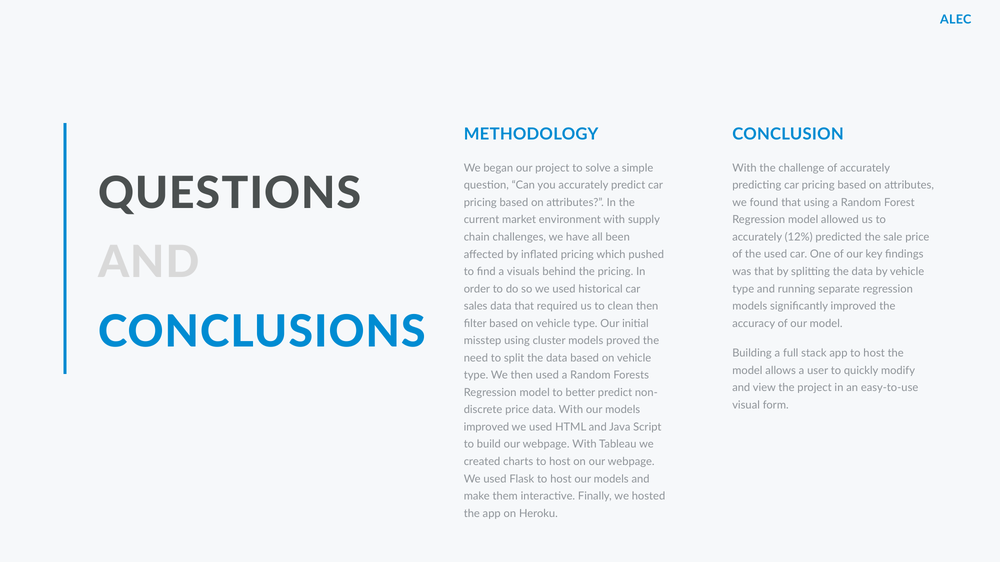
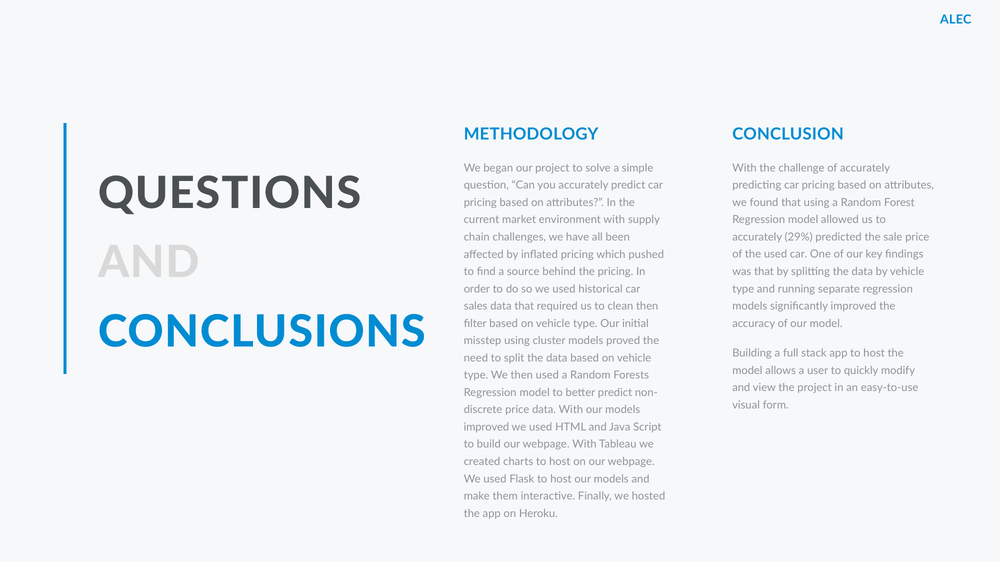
12%: 12% -> 29% (799, 237)
visuals: visuals -> source (523, 272)
